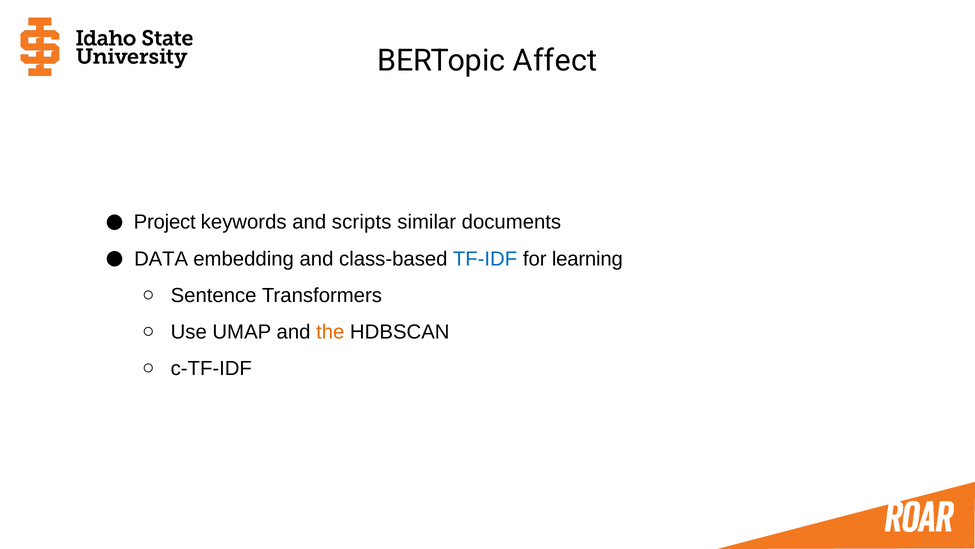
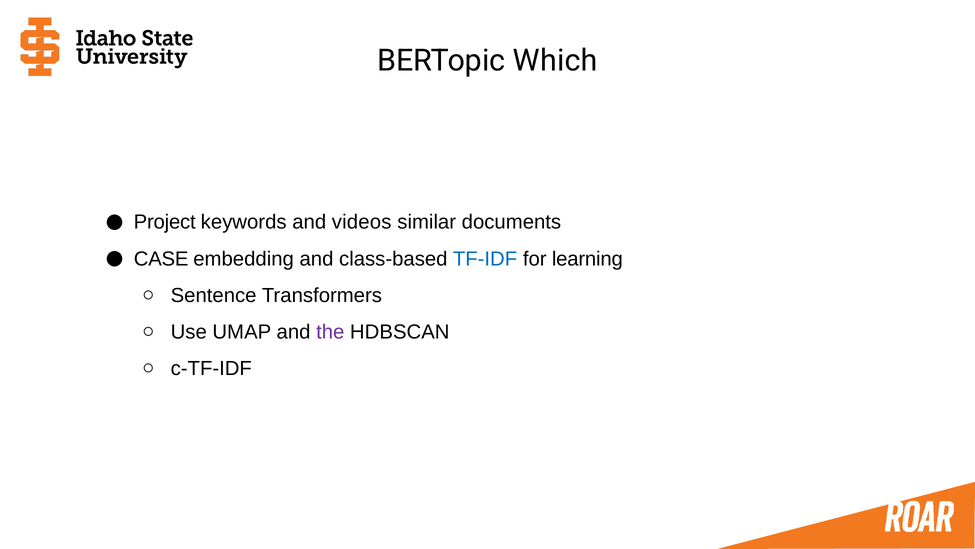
Affect: Affect -> Which (555, 61)
scripts: scripts -> videos (362, 222)
DATA: DATA -> CASE (161, 259)
the colour: orange -> purple (330, 332)
